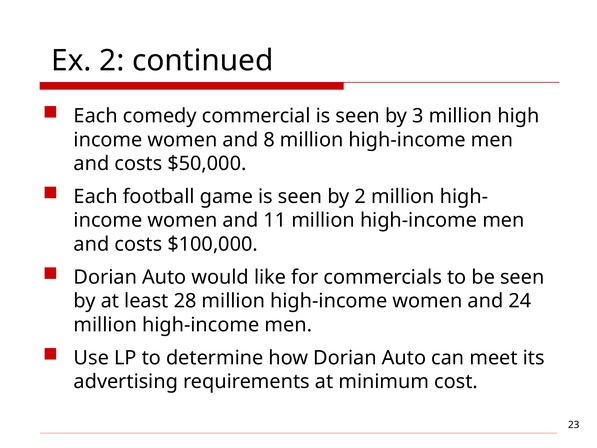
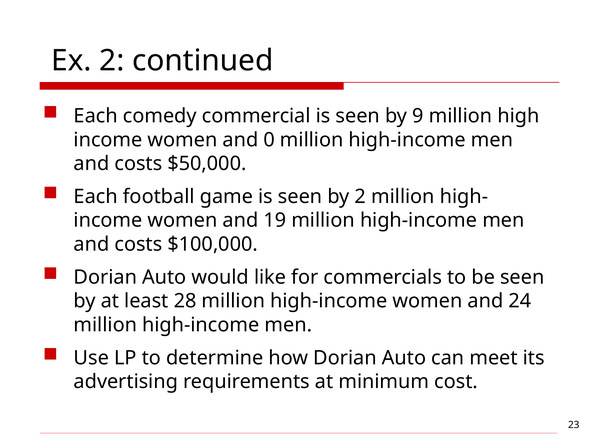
3: 3 -> 9 (418, 116)
8: 8 -> 0 (269, 140)
11: 11 -> 19 (275, 220)
